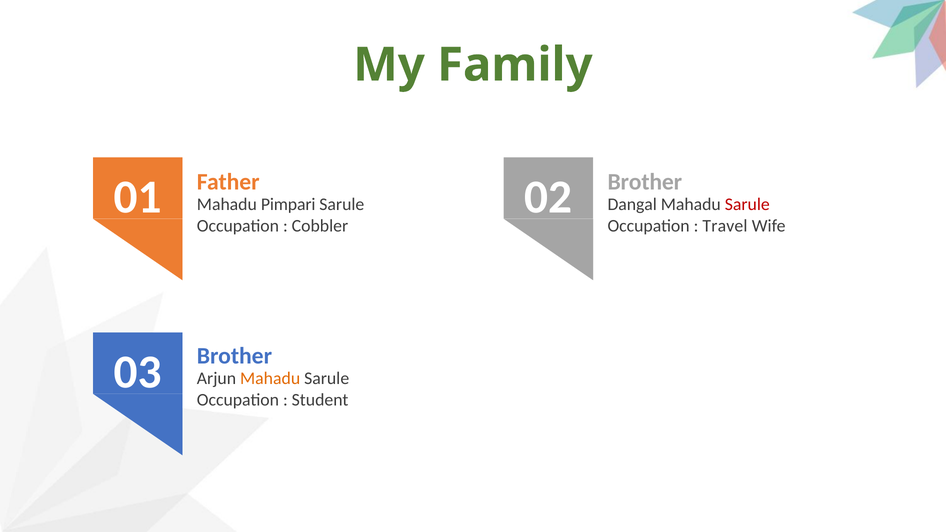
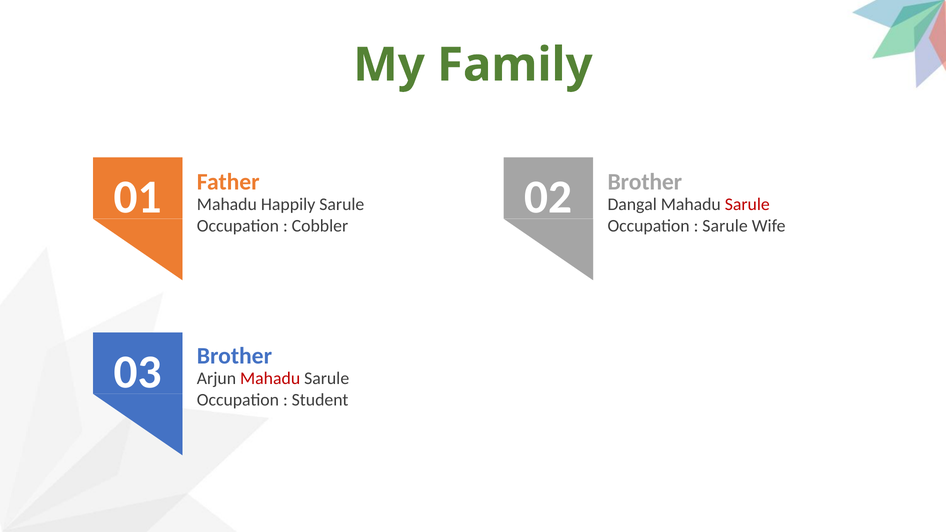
Pimpari: Pimpari -> Happily (288, 204)
Travel: Travel -> Sarule (725, 226)
Mahadu colour: orange -> red (270, 379)
